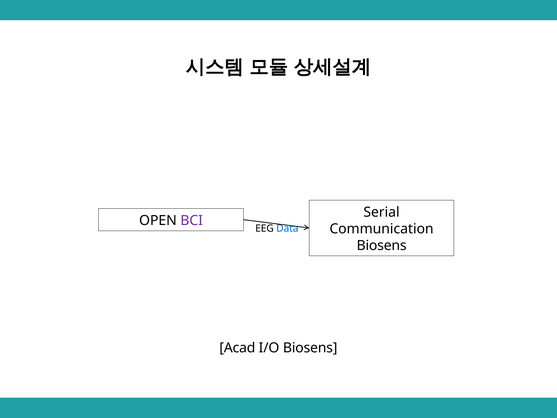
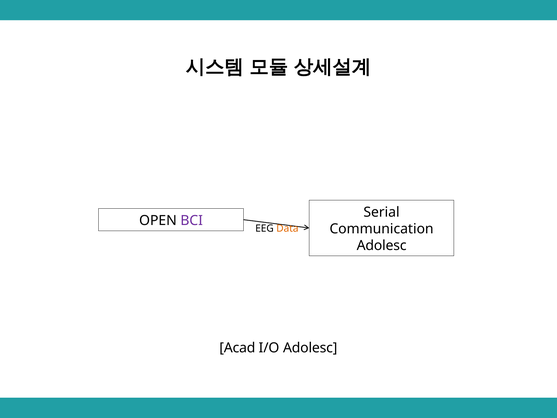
Data colour: blue -> orange (287, 228)
Biosens: Biosens -> Adolesc (382, 246)
I/O Biosens: Biosens -> Adolesc (310, 348)
